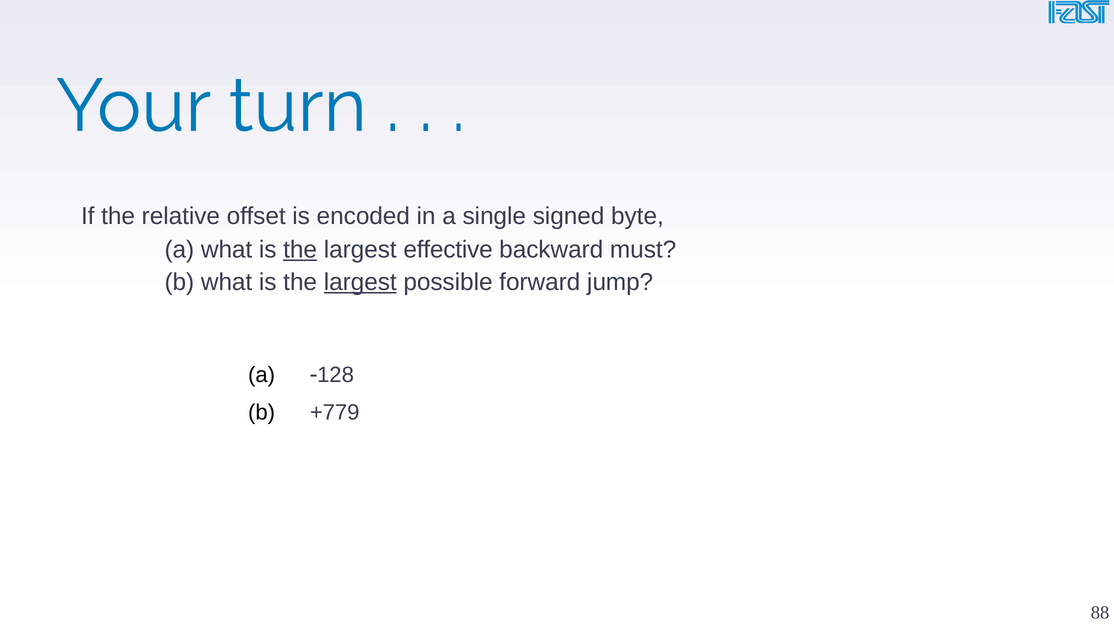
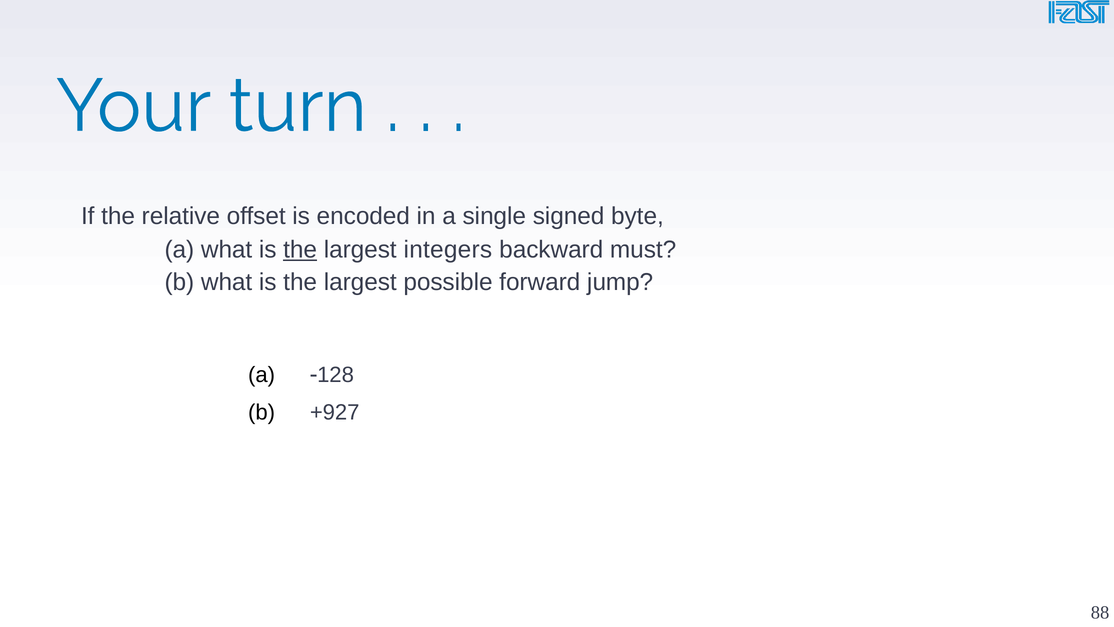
effective: effective -> integers (448, 250)
largest underline: present -> none (360, 282)
+779: +779 -> +927 (335, 412)
